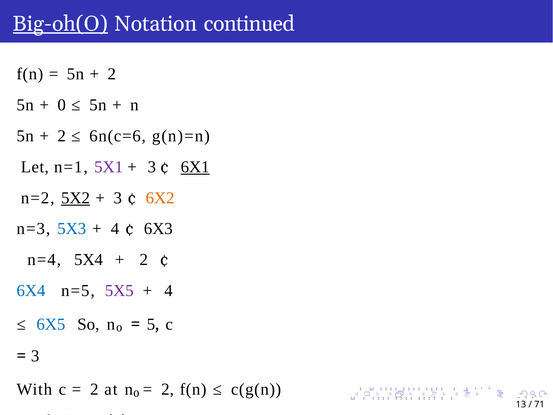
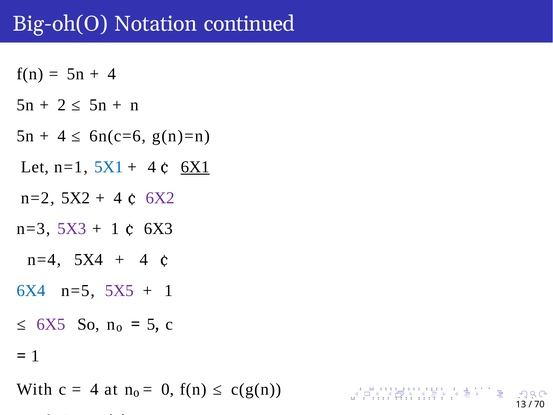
Big-oh(O underline: present -> none (60, 24)
2: 2 -> 4 (112, 74)
0: 0 -> 2 (62, 105)
2: 2 -> 4 (62, 136)
5X1 colour: purple -> blue (109, 167)
3: 3 -> 4 (152, 167)
5X2 underline: present -> none (76, 198)
3: 3 -> 4 (118, 198)
6X2 colour: orange -> purple (160, 198)
5X3 colour: blue -> purple (72, 229)
4: 4 -> 1 (115, 229)
2: 2 -> 4 (144, 260)
4: 4 -> 1 (168, 291)
6X5 colour: blue -> purple (51, 324)
3: 3 -> 1 (35, 356)
2: 2 -> 4 (94, 390)
2: 2 -> 0 (168, 390)
71: 71 -> 70 (539, 405)
